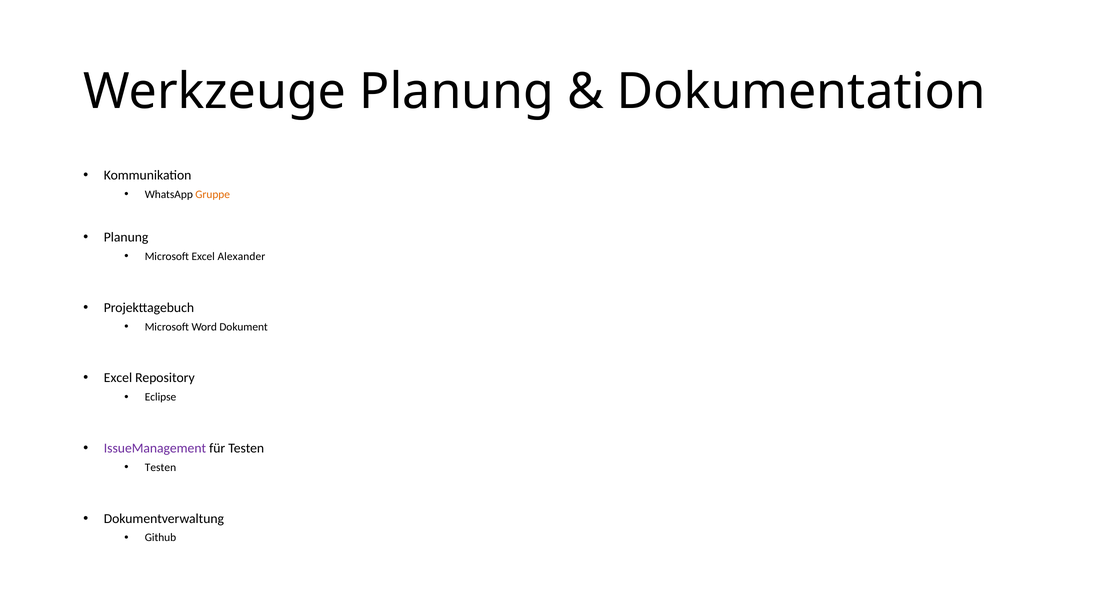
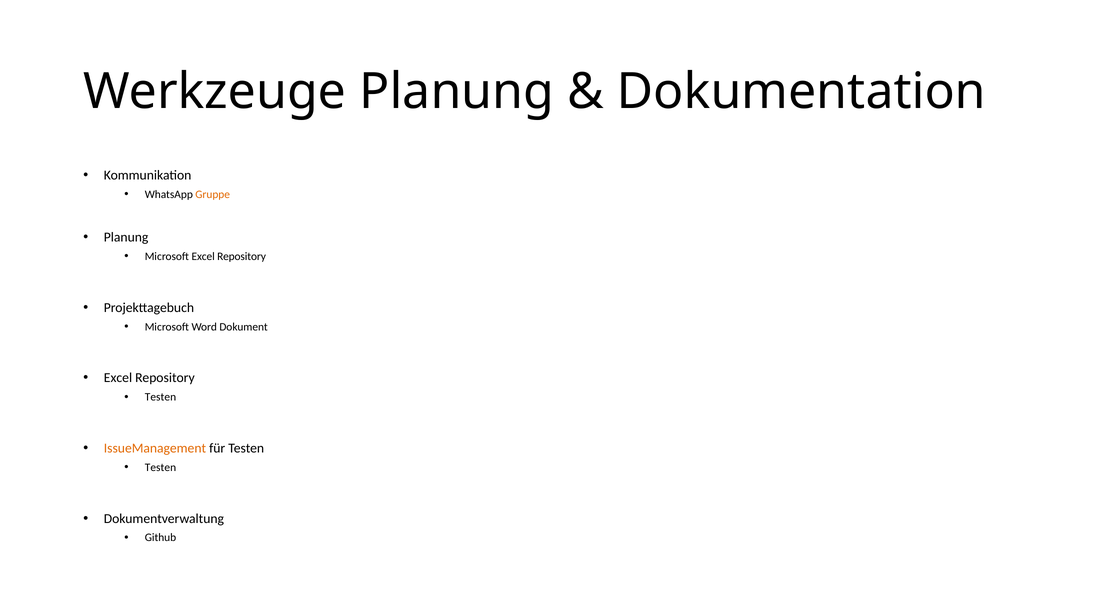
Microsoft Excel Alexander: Alexander -> Repository (242, 256)
Eclipse: Eclipse -> Testen (160, 397)
IssueManagement colour: purple -> orange (155, 448)
